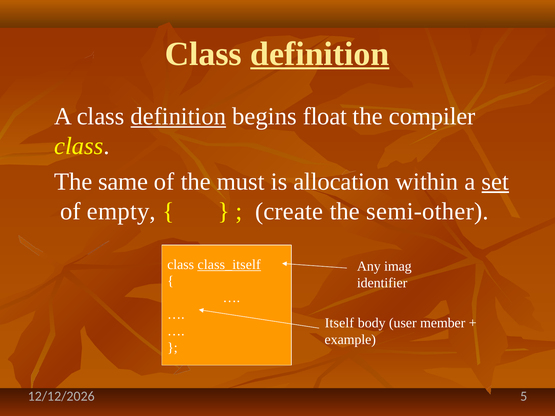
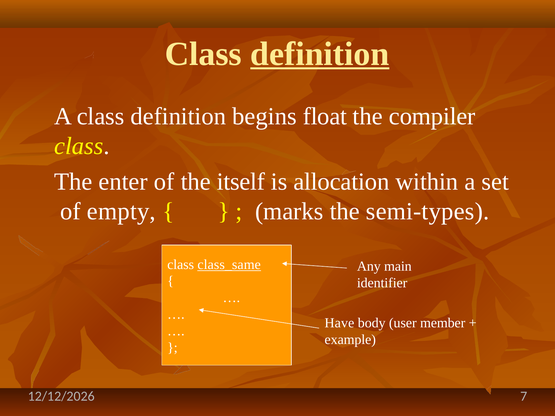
definition underline: present -> none (178, 116)
same: same -> enter (123, 182)
must: must -> itself (241, 182)
set underline: present -> none (495, 182)
create: create -> marks (289, 211)
semi-other: semi-other -> semi-types (428, 211)
class_itself: class_itself -> class_same (229, 265)
imag: imag -> main (398, 267)
Itself: Itself -> Have (339, 323)
5: 5 -> 7 (524, 396)
